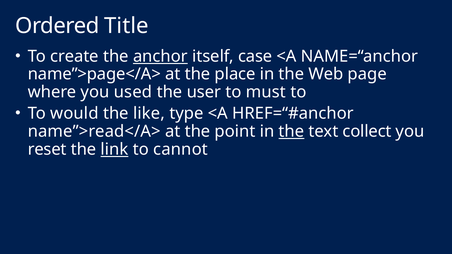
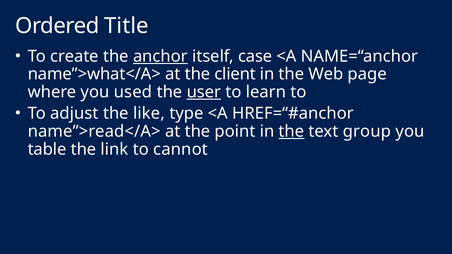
name”>page</A>: name”>page</A> -> name”>what</A> (94, 74)
place: place -> client (235, 74)
user underline: none -> present (204, 92)
must: must -> learn (266, 92)
would: would -> adjust (74, 113)
collect: collect -> group (367, 131)
reset: reset -> table (47, 149)
link underline: present -> none (114, 149)
